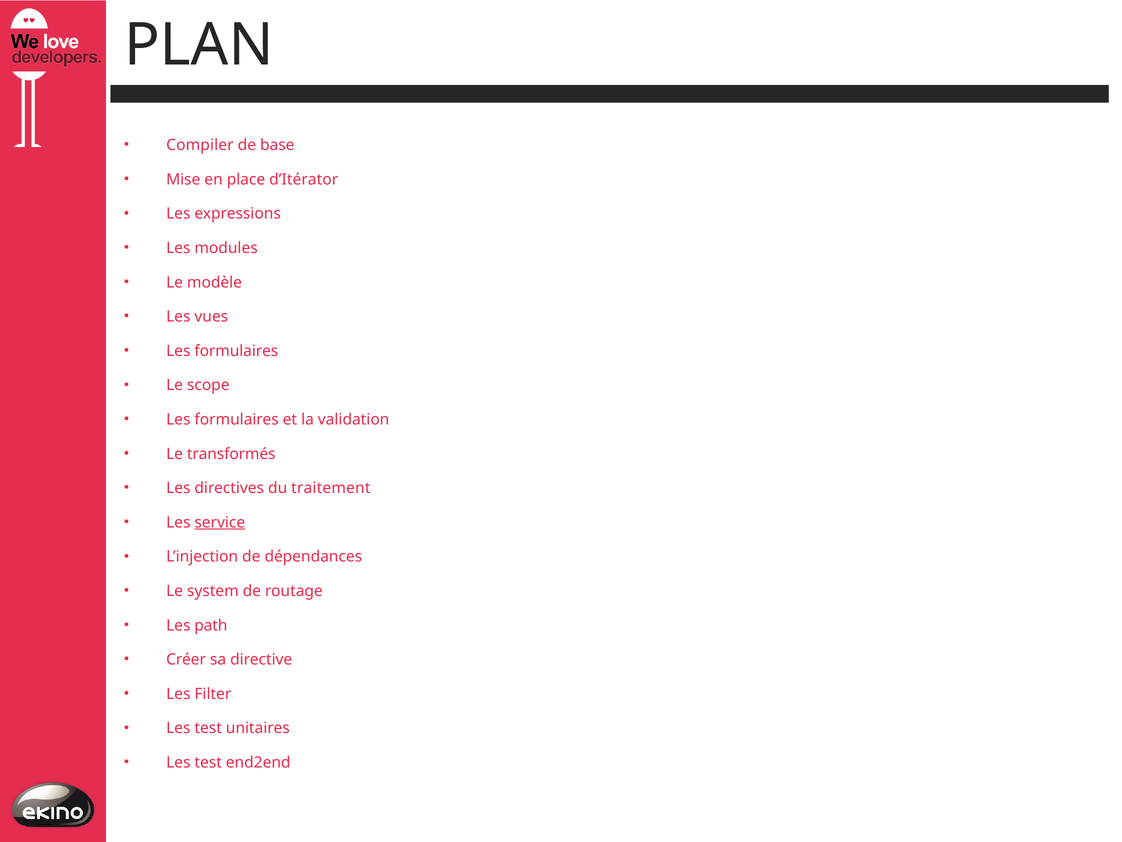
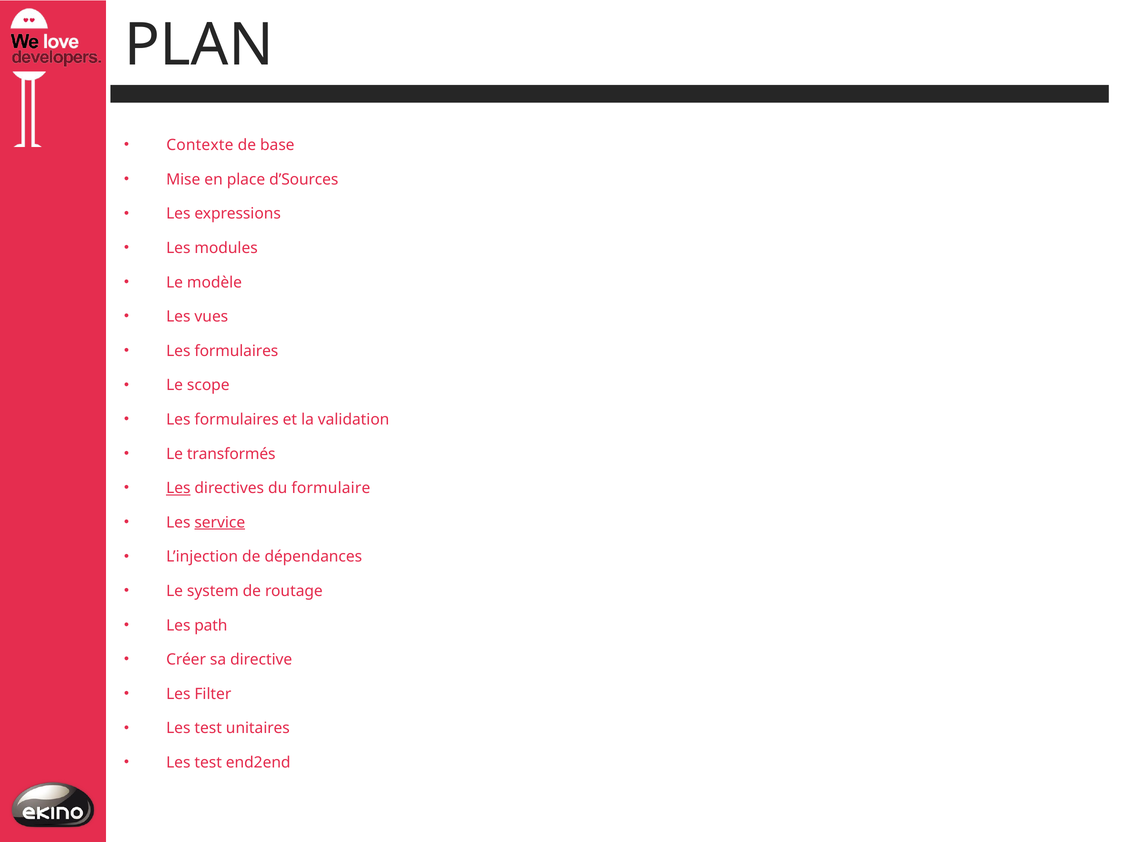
Compiler: Compiler -> Contexte (200, 145)
d’Itérator: d’Itérator -> d’Sources (304, 179)
Les underline: none -> present (178, 488)
traitement: traitement -> formulaire (331, 488)
